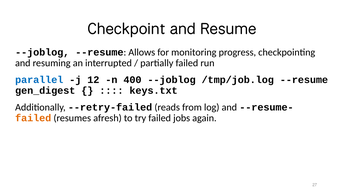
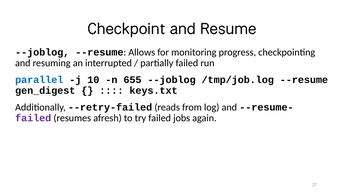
12: 12 -> 10 (93, 80)
400: 400 -> 655 (132, 80)
failed colour: orange -> purple (33, 118)
